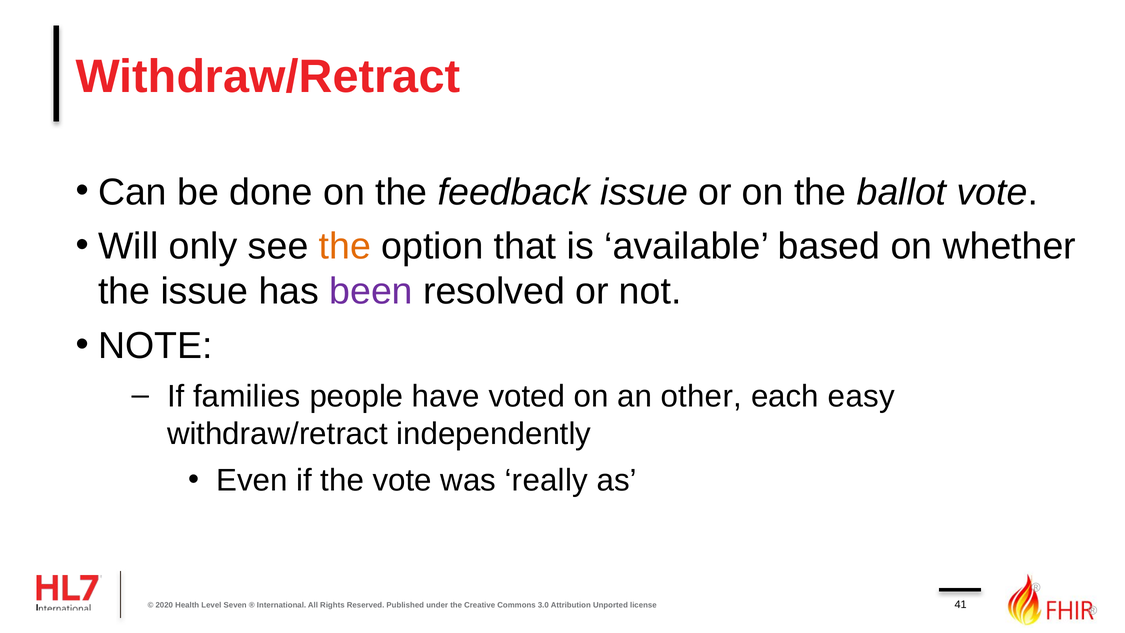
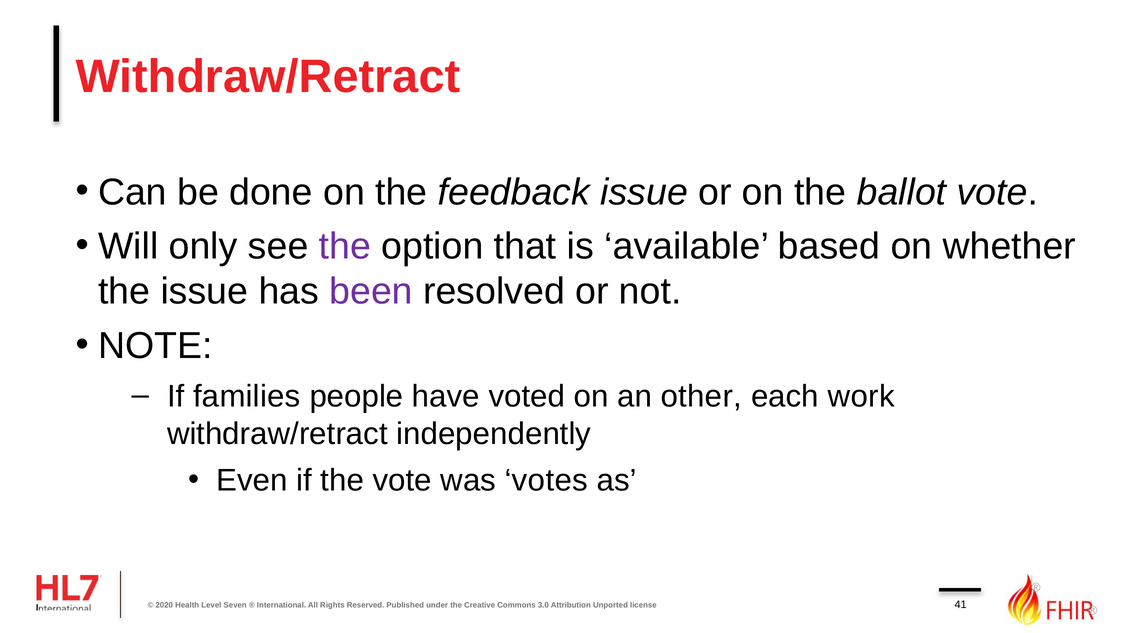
the colour: orange -> purple (345, 247)
easy: easy -> work (861, 396)
really: really -> votes (546, 481)
